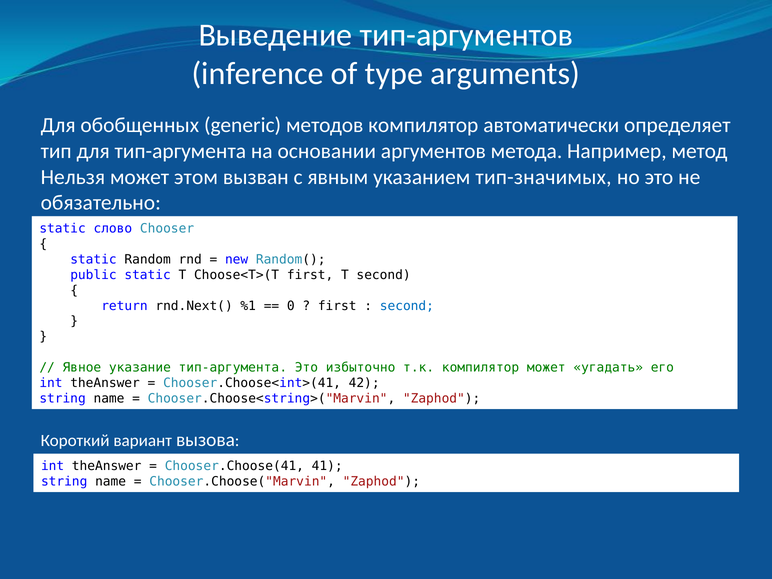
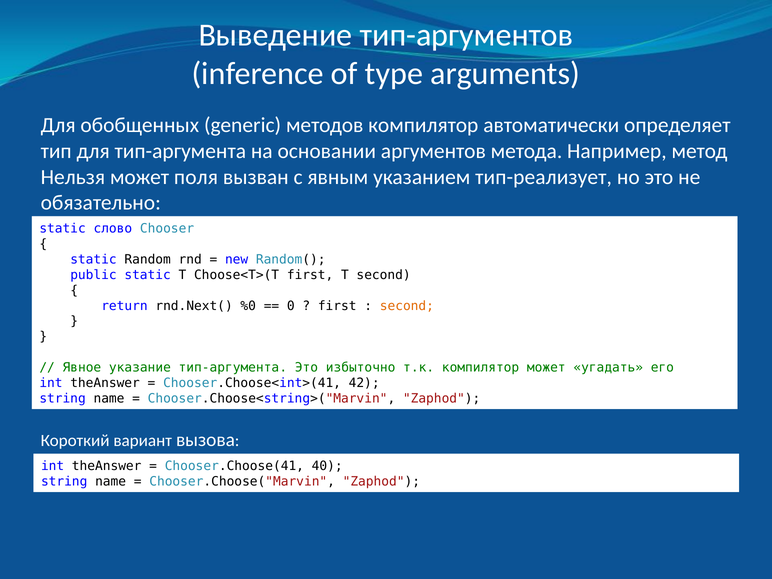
этом: этом -> поля (196, 177)
тип-значимых: тип-значимых -> тип-реализует (544, 177)
%1: %1 -> %0 (248, 306)
second colour: blue -> orange (407, 306)
41: 41 -> 40 (327, 466)
